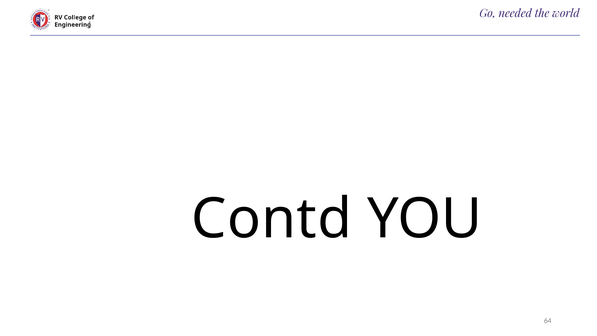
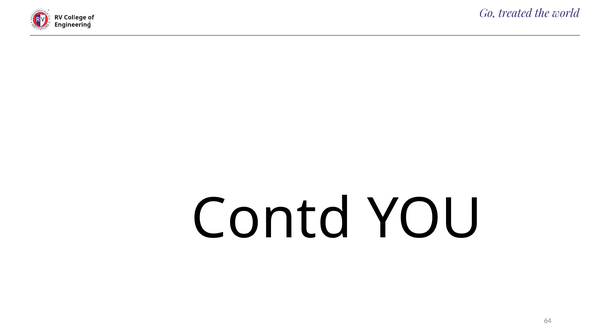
needed: needed -> treated (515, 13)
